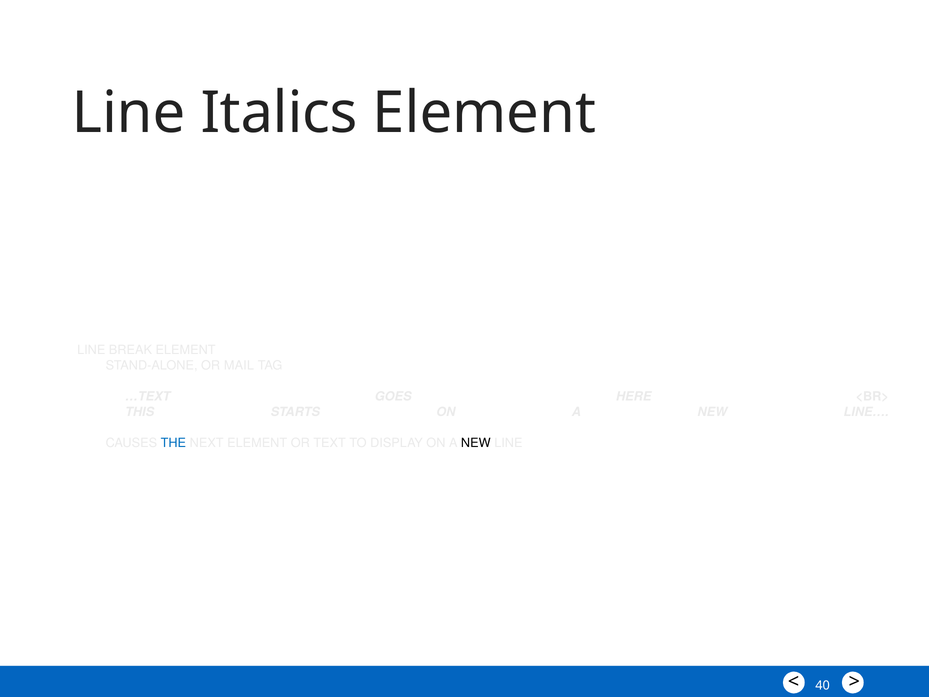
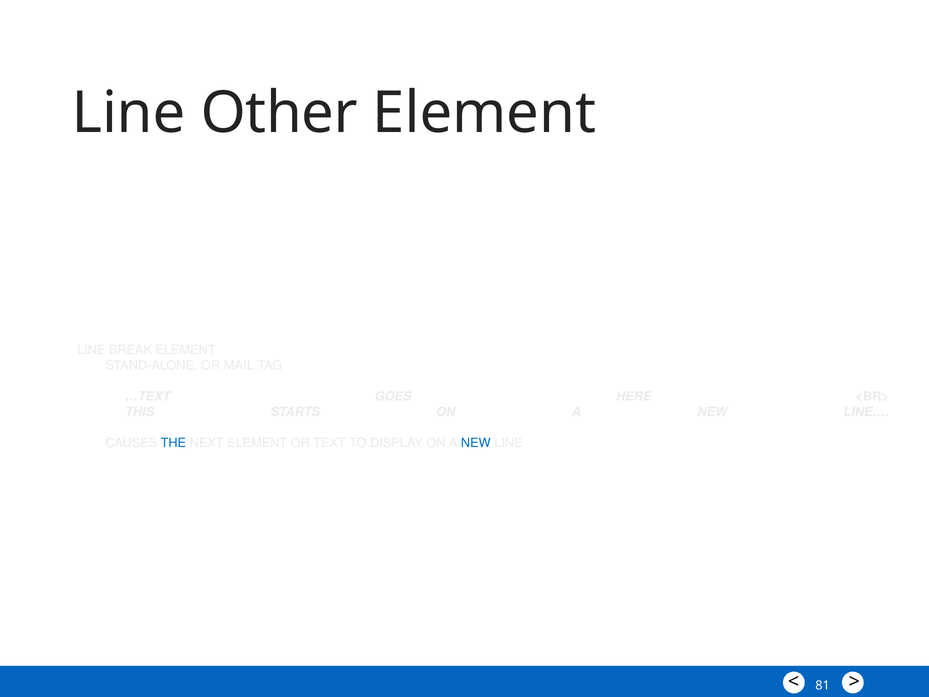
Italics: Italics -> Other (279, 113)
NEW colour: black -> blue (476, 443)
40: 40 -> 81 (823, 685)
